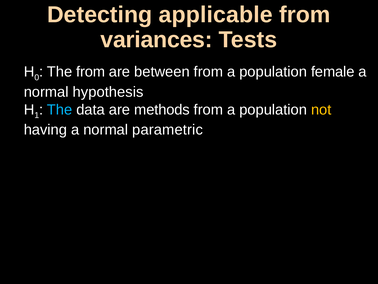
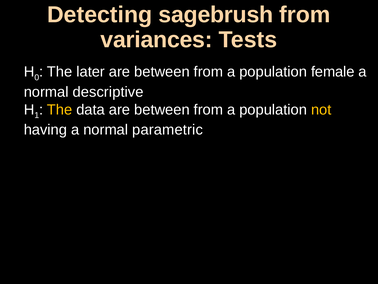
applicable: applicable -> sagebrush (216, 15)
The from: from -> later (91, 72)
hypothesis: hypothesis -> descriptive (108, 92)
The colour: light blue -> yellow (60, 109)
data are methods: methods -> between (162, 109)
